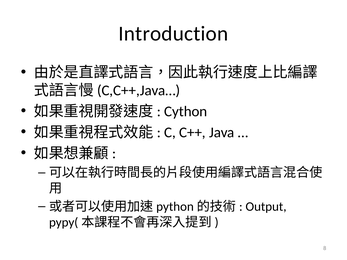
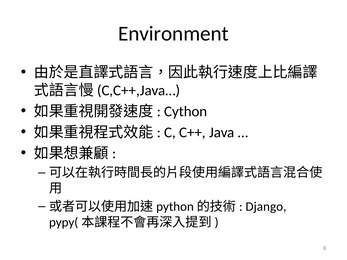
Introduction: Introduction -> Environment (173, 34)
Output: Output -> Django (266, 207)
